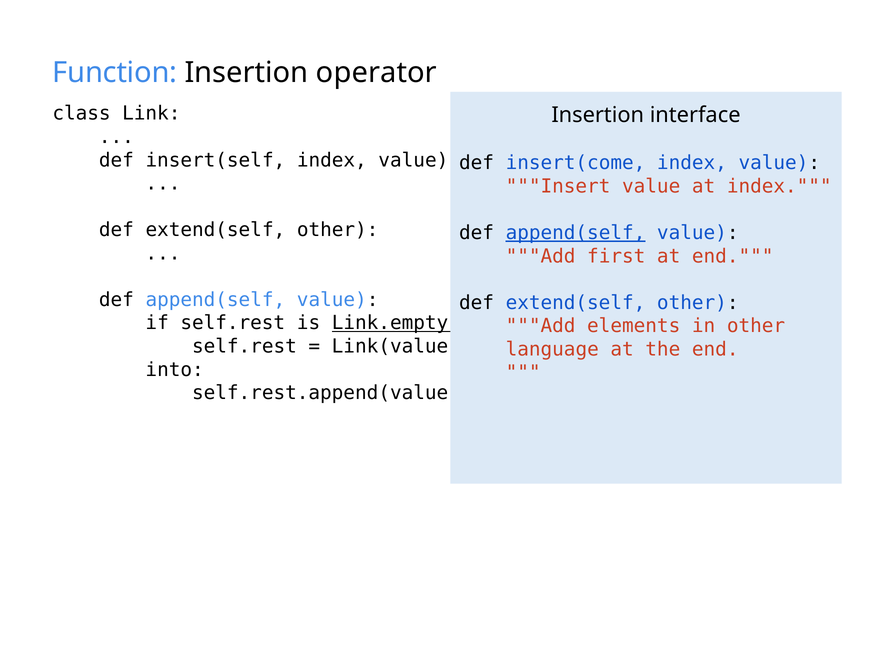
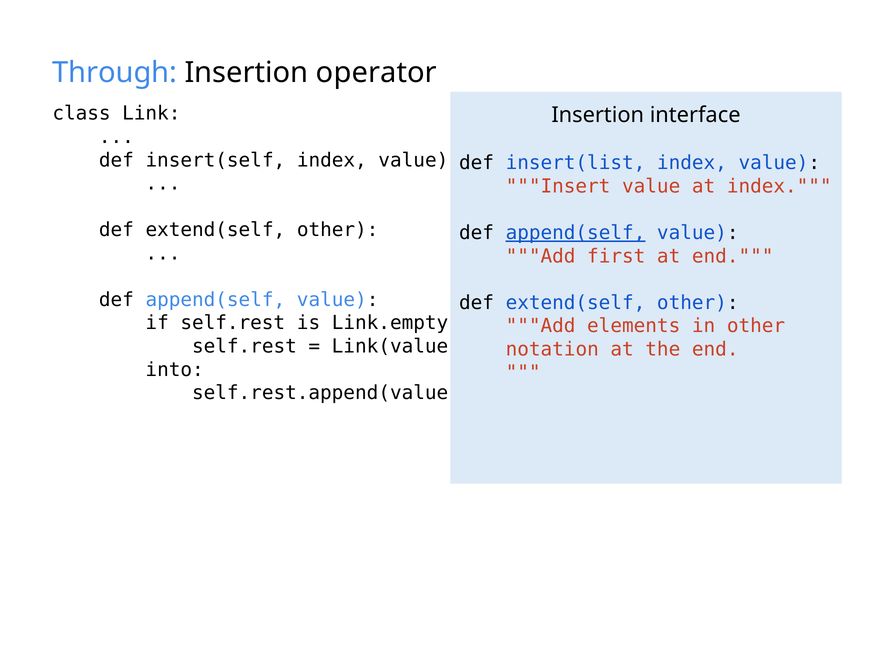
Function: Function -> Through (115, 72)
insert(come: insert(come -> insert(list (575, 163)
Link.empty underline: present -> none (396, 323)
language: language -> notation (552, 349)
